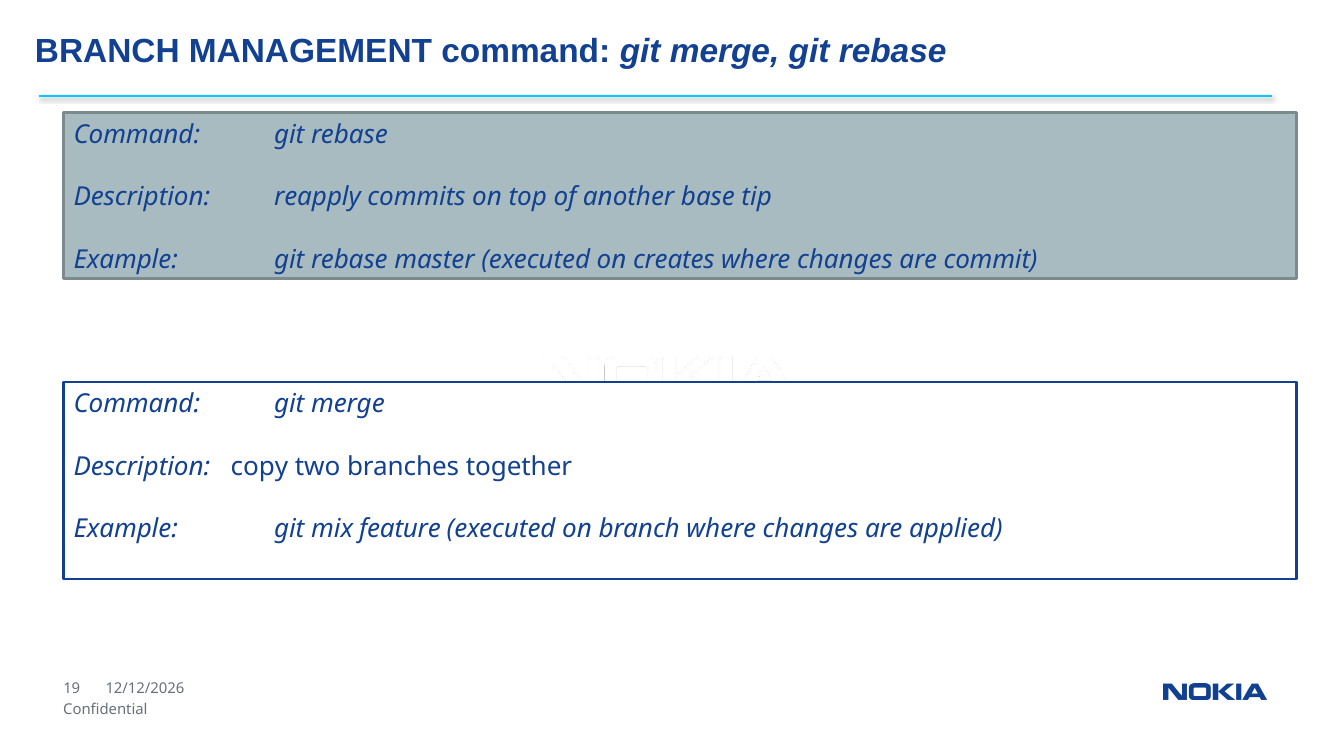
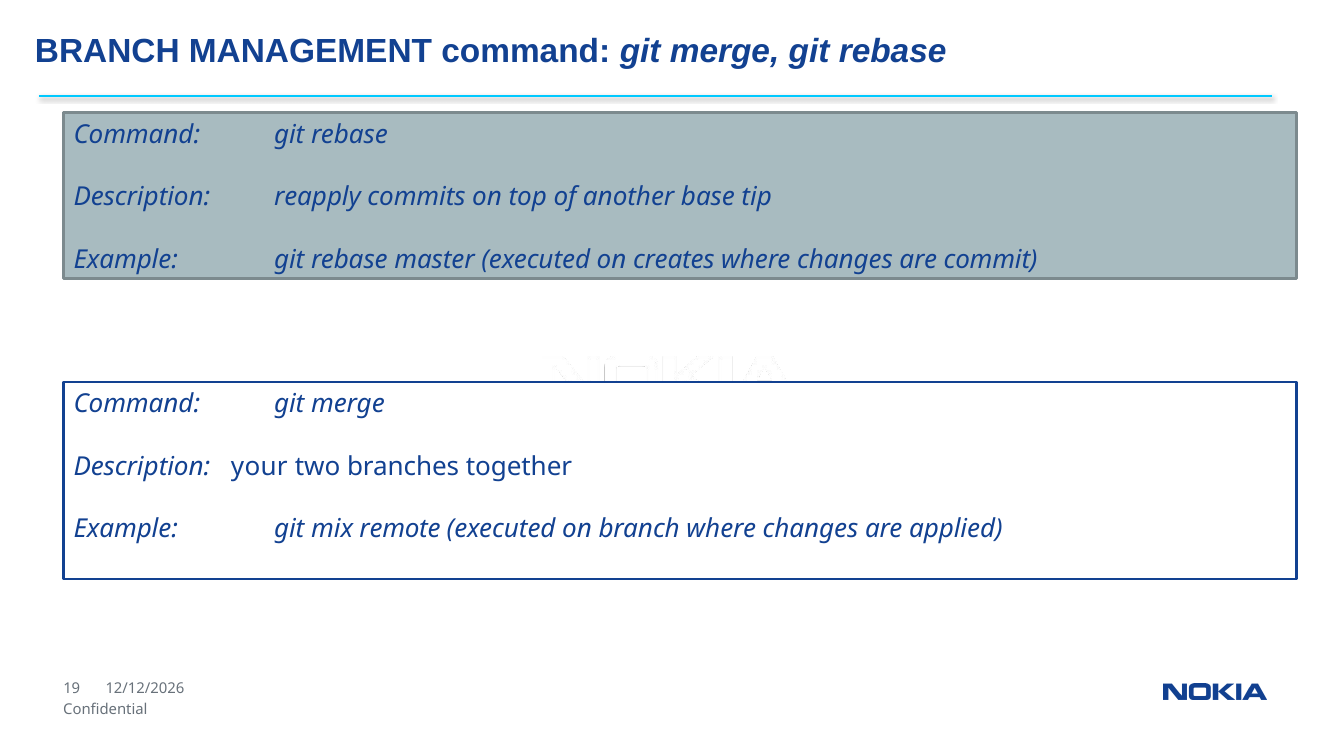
copy: copy -> your (259, 467)
feature: feature -> remote (400, 529)
